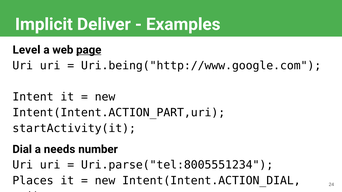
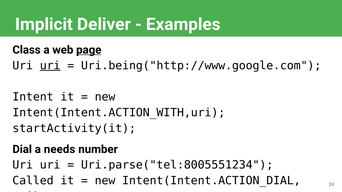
Level: Level -> Class (27, 50)
uri underline: none -> present (50, 66)
Intent(Intent.ACTION_PART,uri: Intent(Intent.ACTION_PART,uri -> Intent(Intent.ACTION_WITH,uri (119, 113)
Places: Places -> Called (33, 181)
